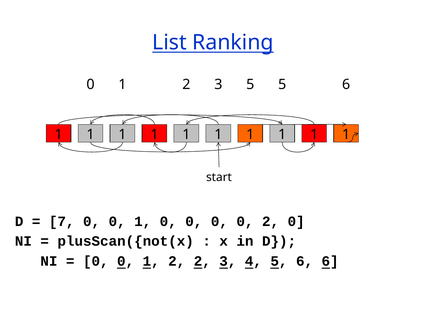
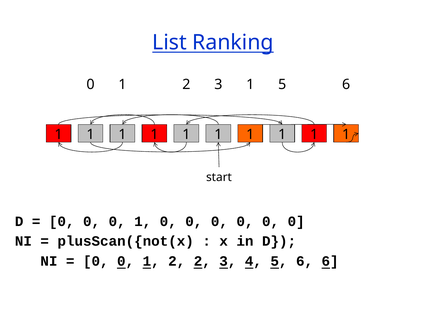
3 5: 5 -> 1 (250, 84)
7: 7 -> 0 (62, 221)
2: 2 -> 0 (271, 221)
